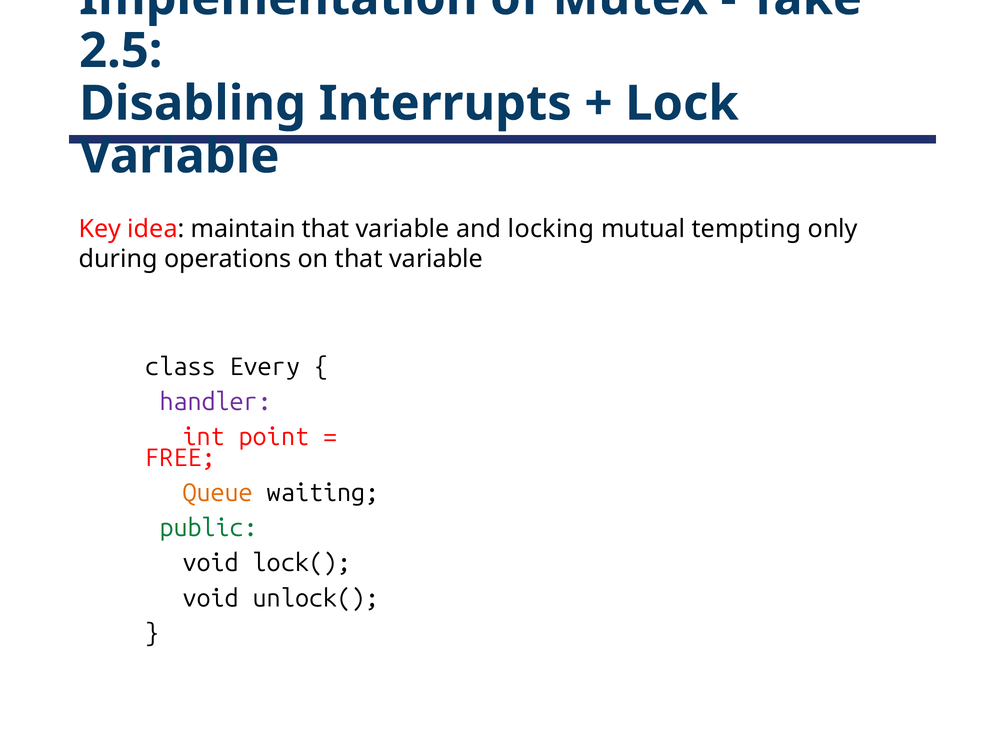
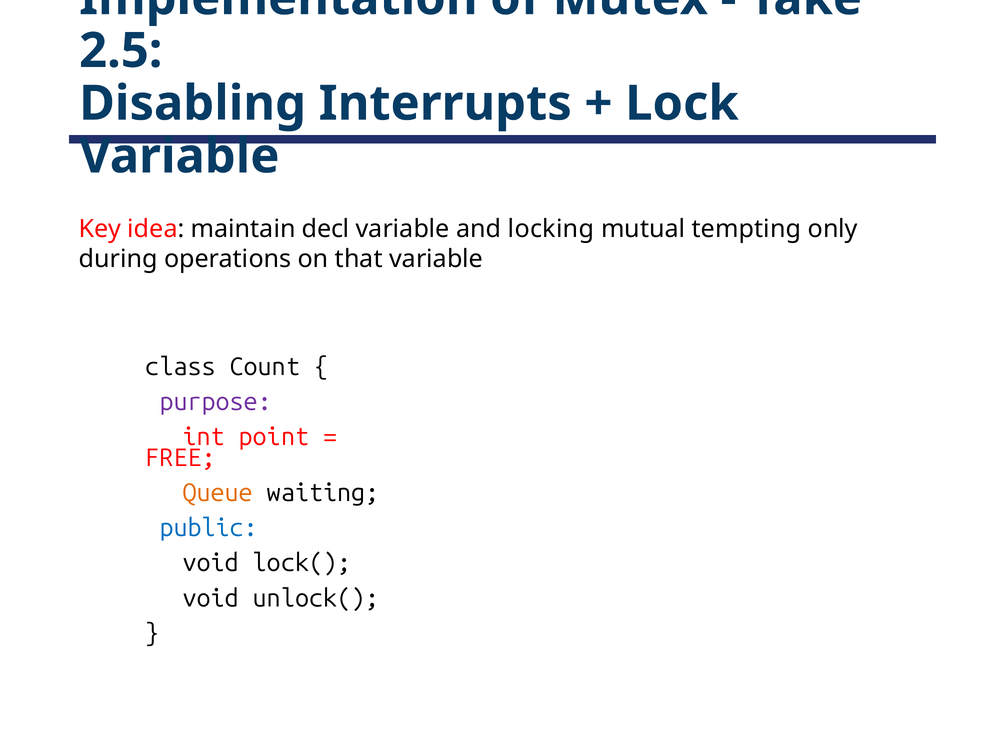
maintain that: that -> decl (326, 229)
Every: Every -> Count (265, 367)
handler: handler -> purpose (216, 402)
public colour: green -> blue (209, 529)
